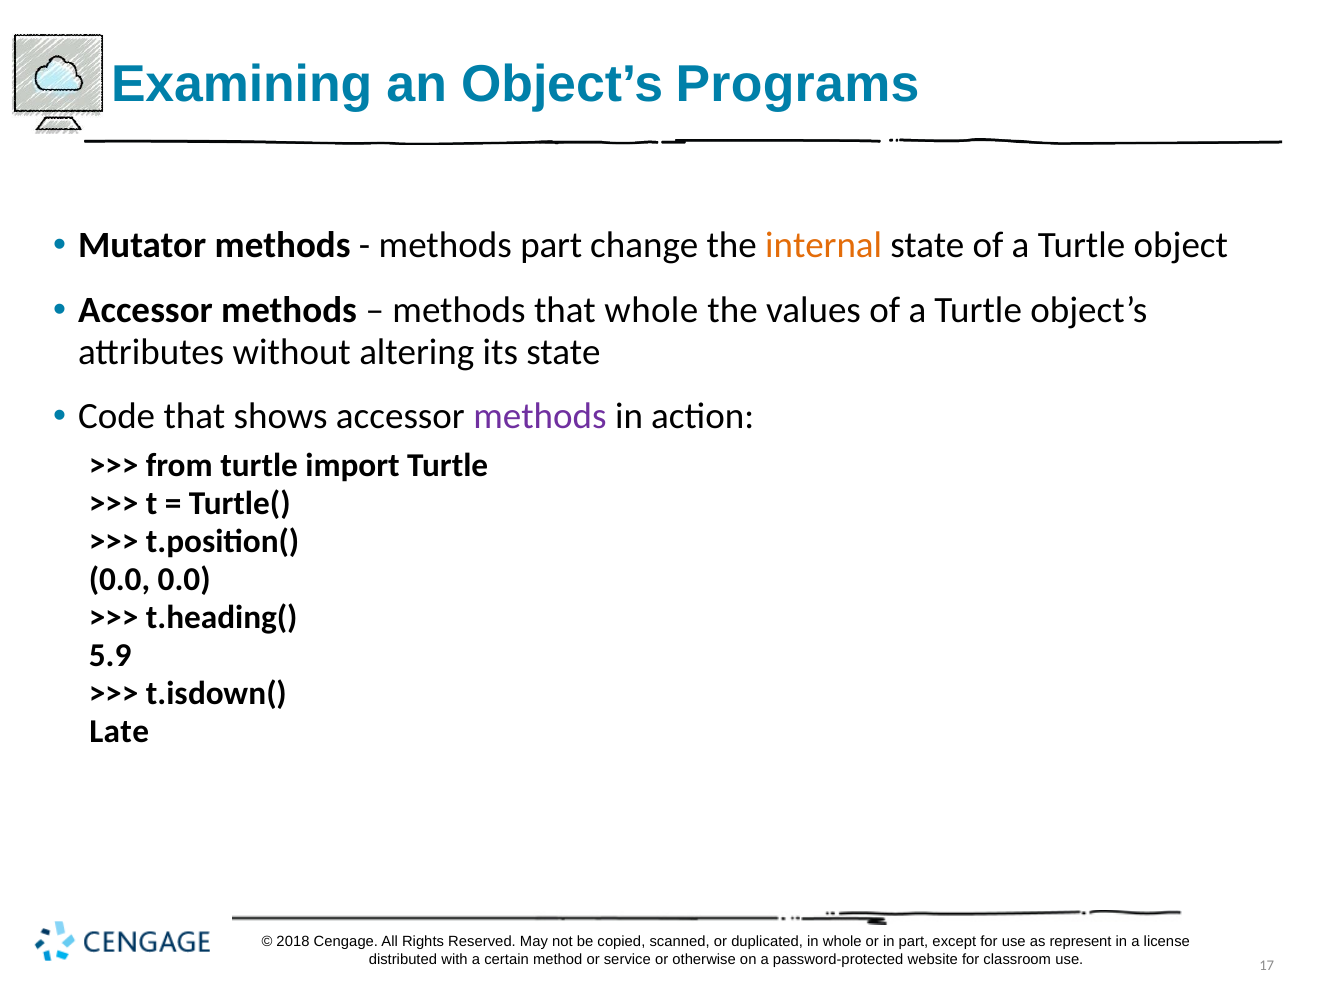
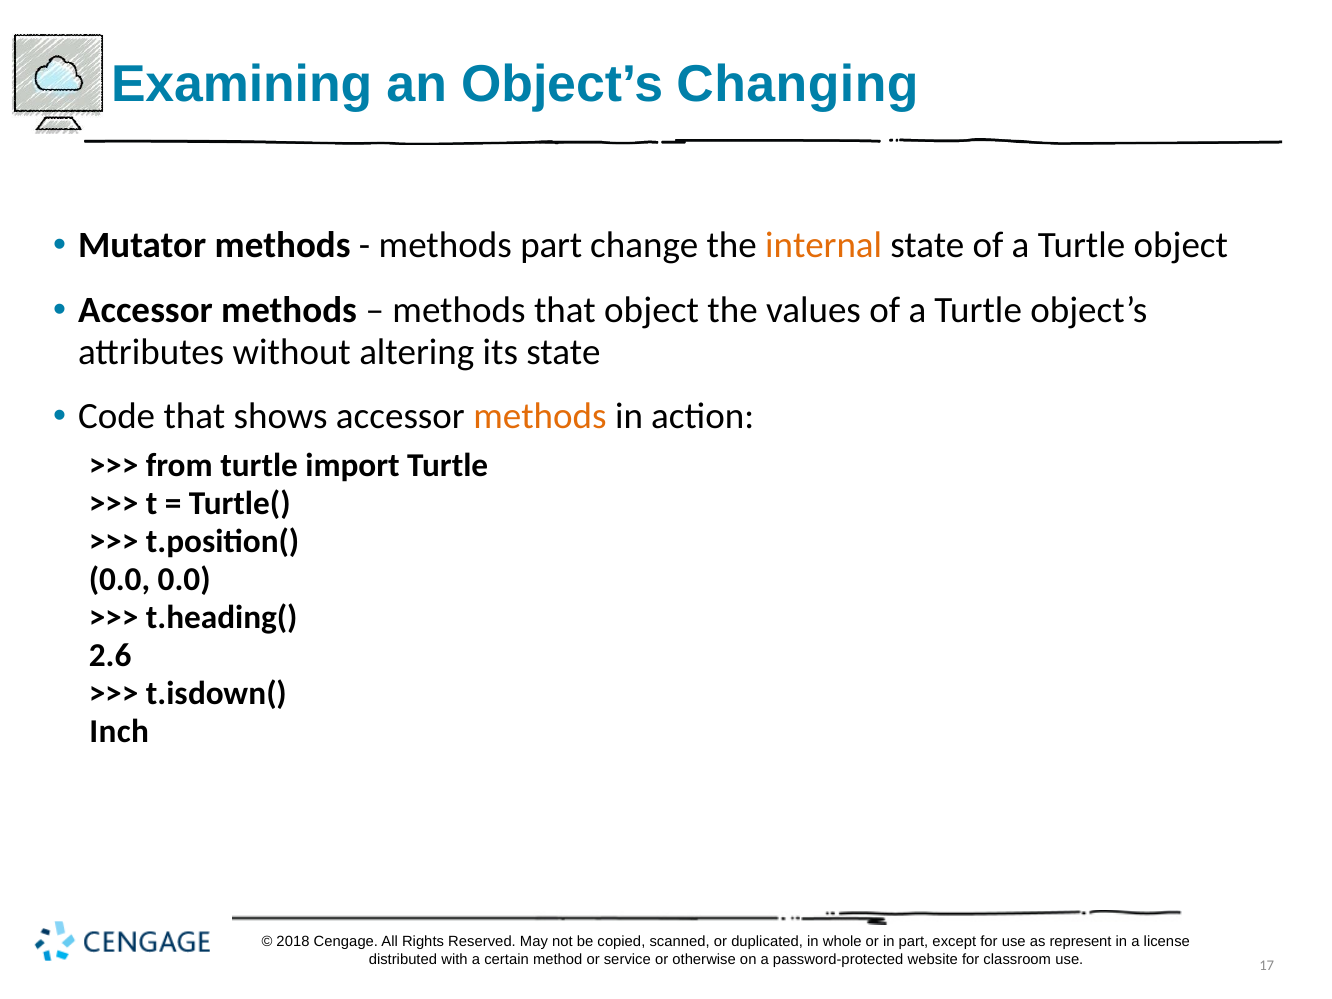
Programs: Programs -> Changing (797, 84)
that whole: whole -> object (651, 310)
methods colour: purple -> orange (540, 417)
5.9: 5.9 -> 2.6 (110, 656)
Late: Late -> Inch (119, 732)
